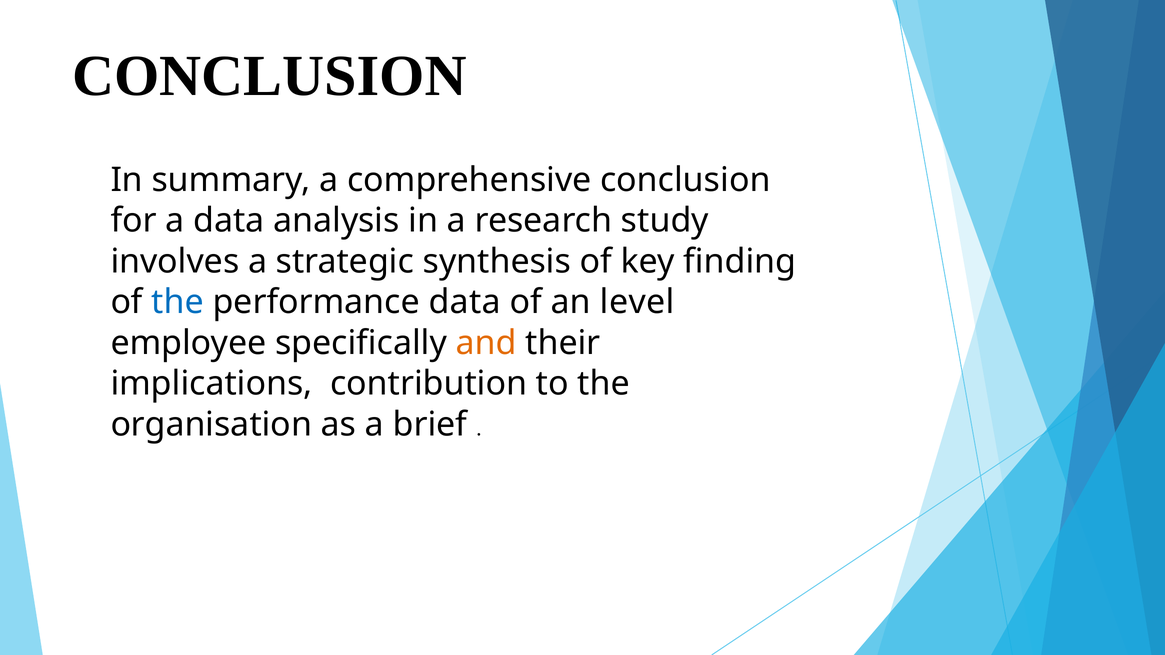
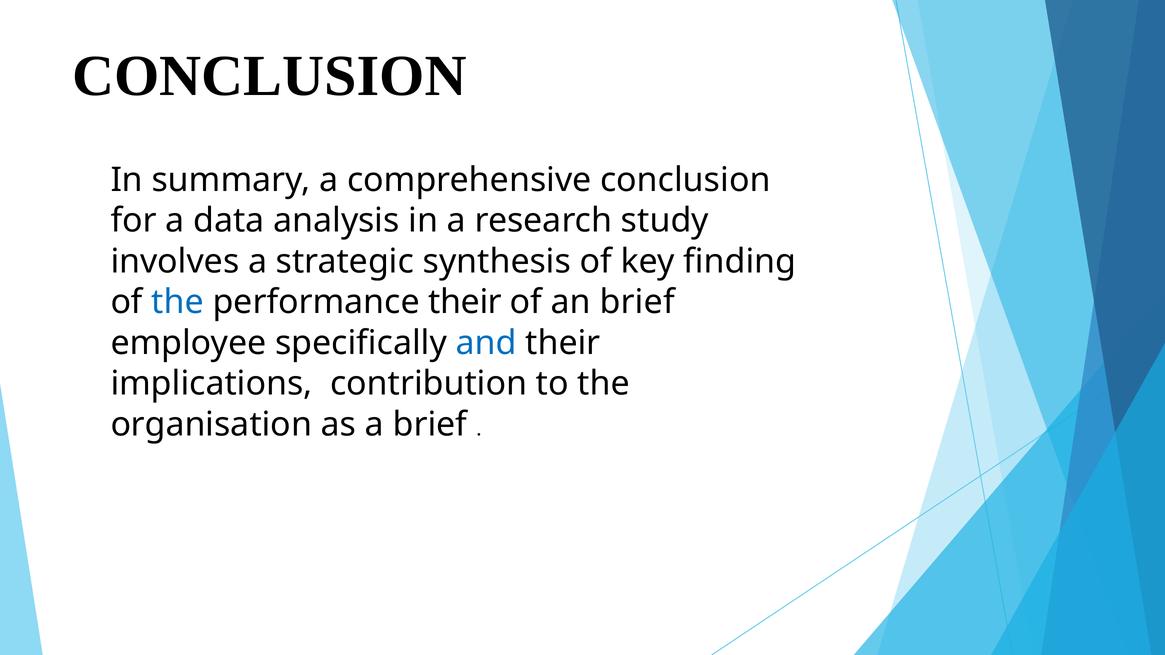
performance data: data -> their (465, 302)
an level: level -> brief (637, 302)
and colour: orange -> blue (486, 343)
